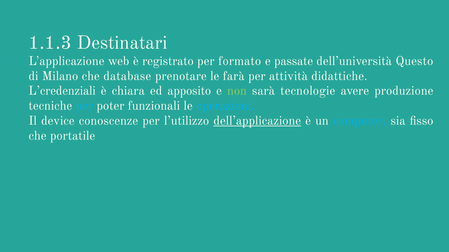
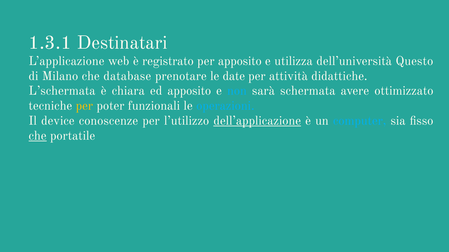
1.1.3: 1.1.3 -> 1.3.1 (50, 43)
per formato: formato -> apposito (240, 61)
passate: passate -> utilizza (294, 61)
farà: farà -> date (234, 76)
L’credenziali: L’credenziali -> L’schermata (62, 91)
non colour: light green -> light blue (237, 91)
tecnologie: tecnologie -> schermata (308, 91)
produzione: produzione -> ottimizzato (404, 91)
per colour: light blue -> yellow (84, 106)
che underline: none -> present (38, 136)
